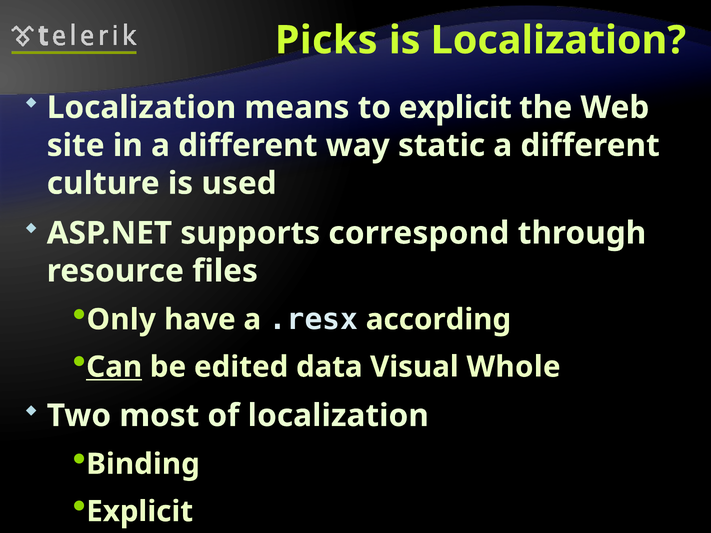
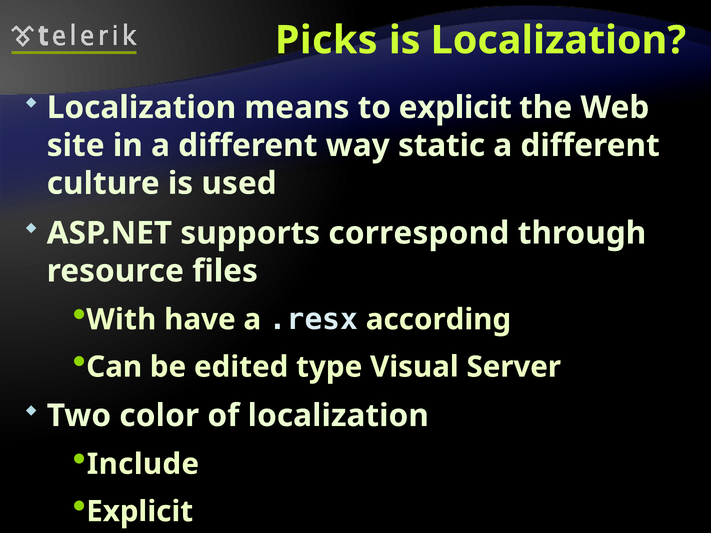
Only: Only -> With (121, 320)
Can underline: present -> none (114, 367)
data: data -> type (329, 367)
Whole: Whole -> Server (514, 367)
most: most -> color (159, 416)
Binding: Binding -> Include (143, 464)
